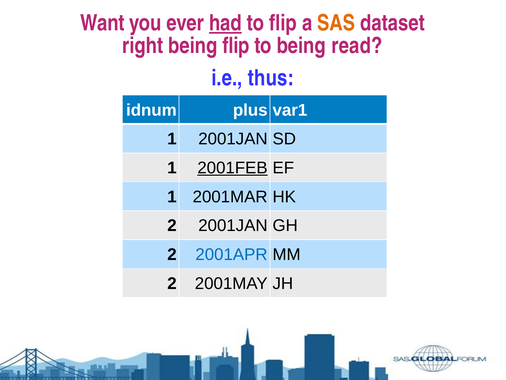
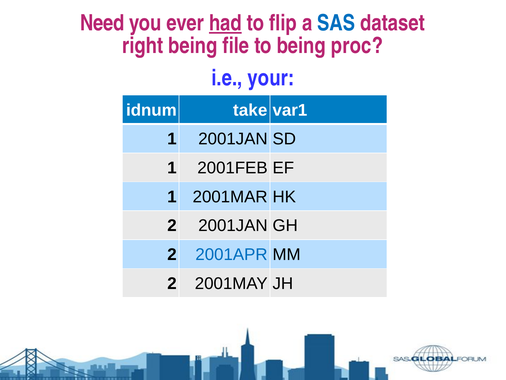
Want: Want -> Need (102, 23)
SAS colour: orange -> blue (336, 23)
being flip: flip -> file (236, 46)
read: read -> proc (357, 46)
thus: thus -> your (271, 78)
plus: plus -> take (250, 110)
2001FEB underline: present -> none (232, 168)
